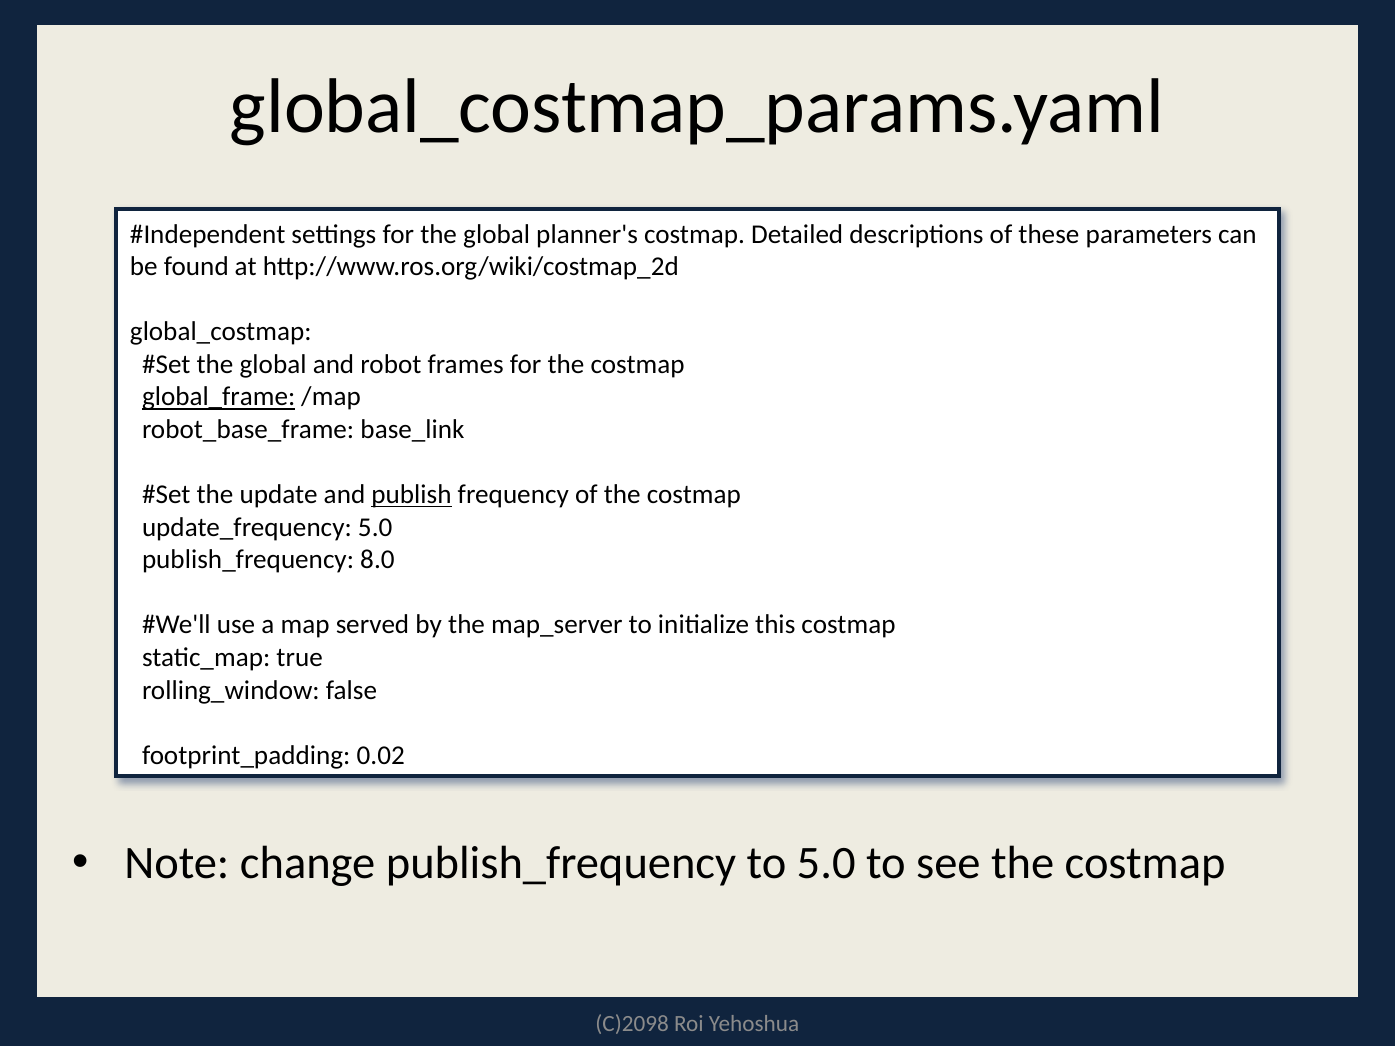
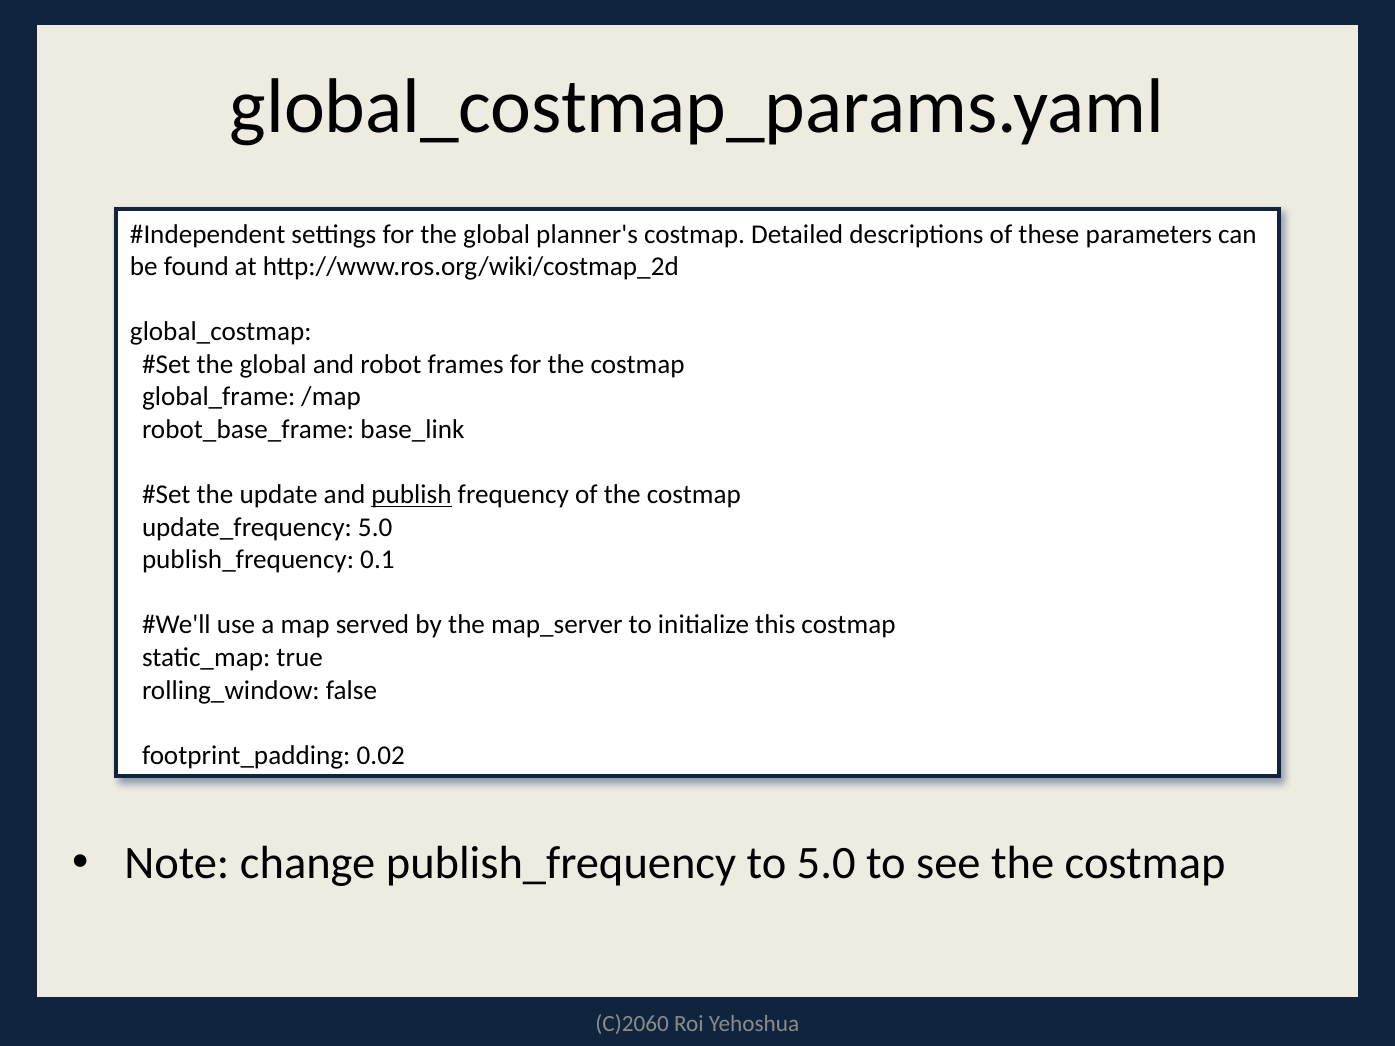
global_frame underline: present -> none (219, 397)
8.0: 8.0 -> 0.1 (377, 560)
C)2098: C)2098 -> C)2060 (632, 1024)
